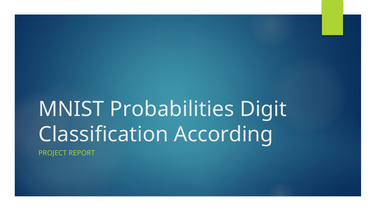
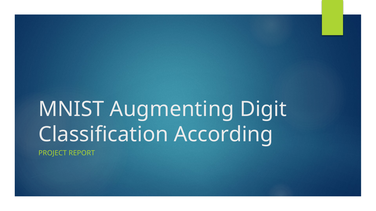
Probabilities: Probabilities -> Augmenting (172, 109)
